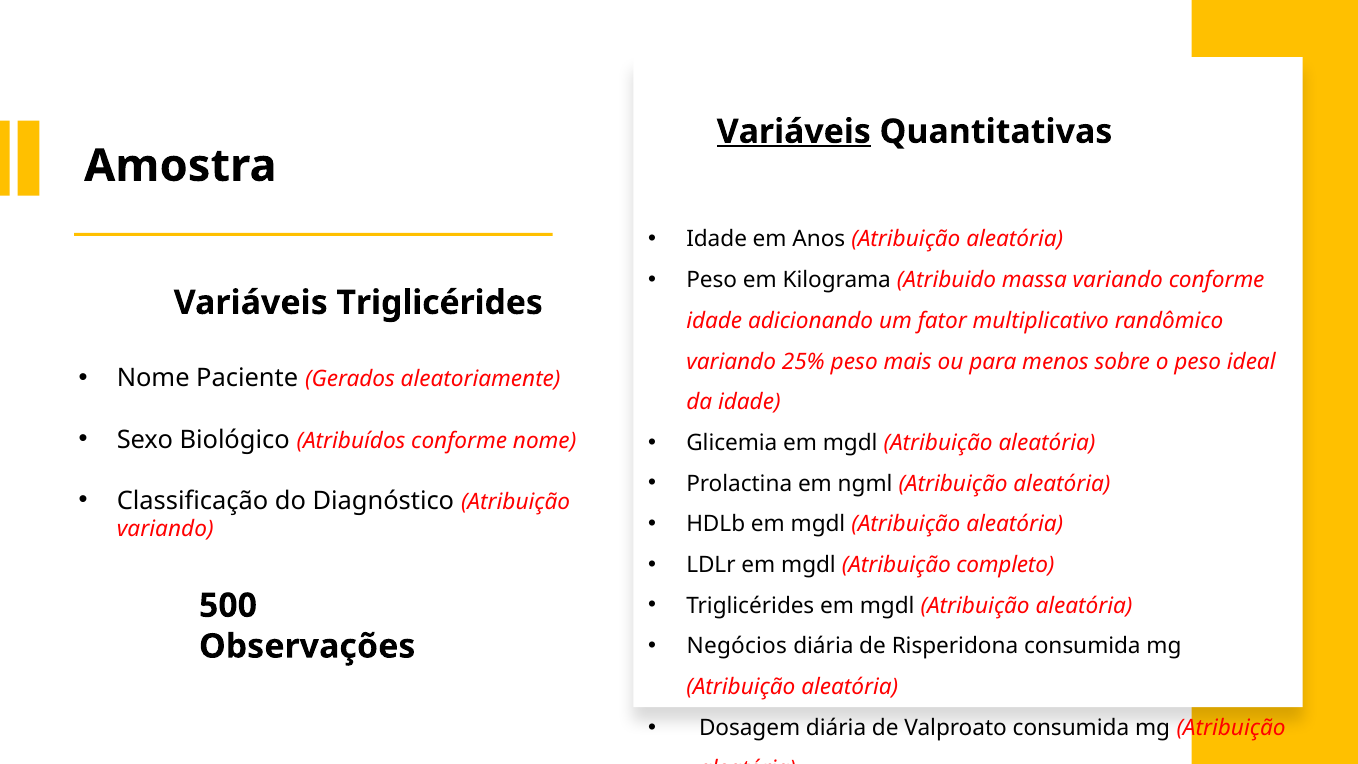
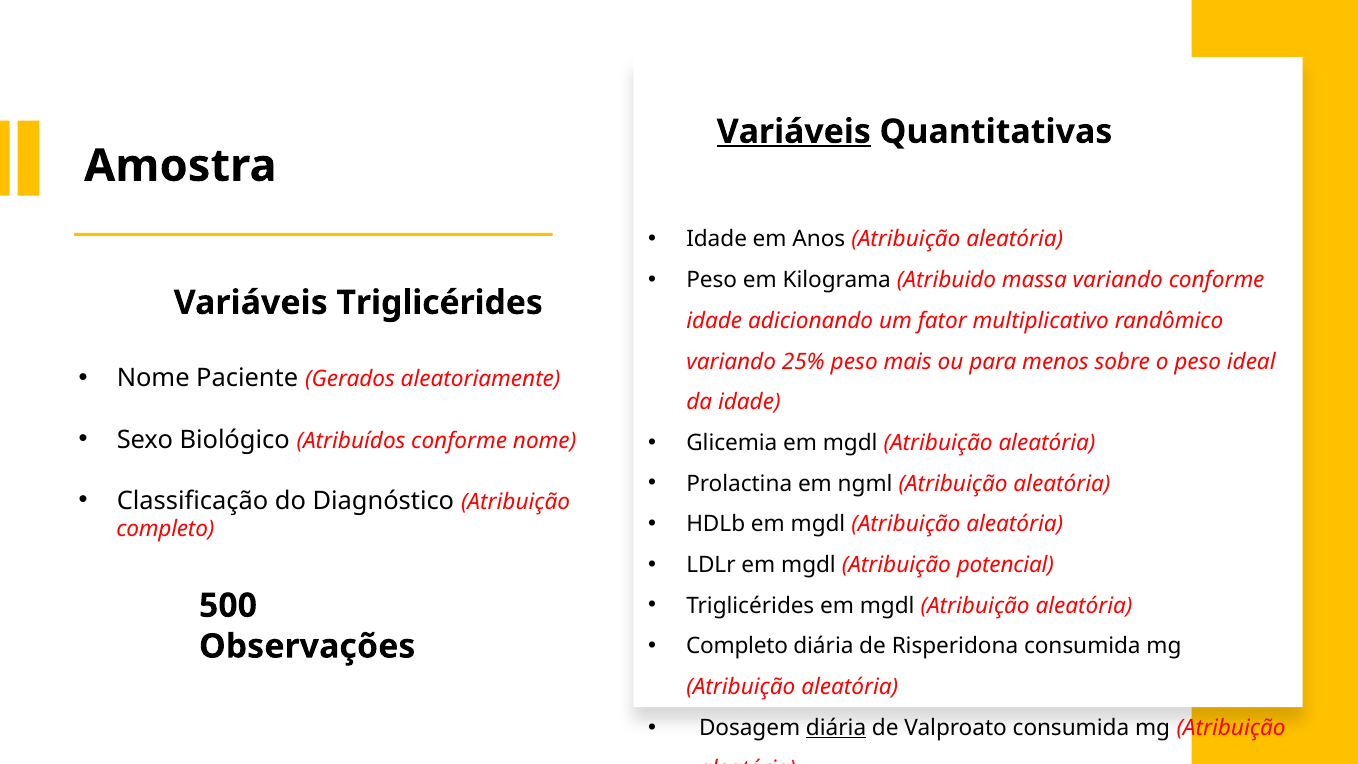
variando: variando -> completo (165, 529)
completo: completo -> potencial (1005, 565)
Negócios: Negócios -> Completo (737, 646)
diária underline: none -> present (836, 728)
